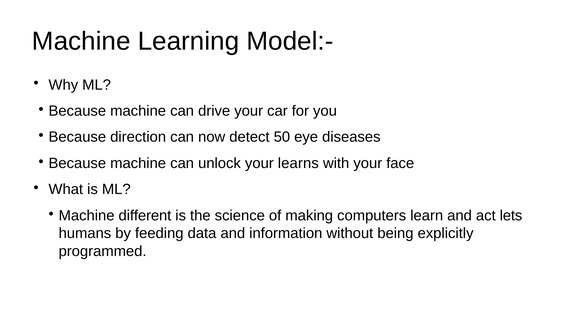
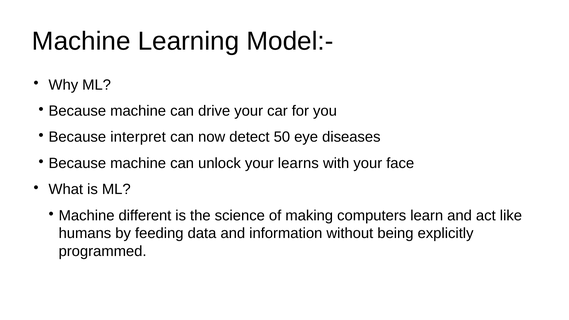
direction: direction -> interpret (138, 137)
lets: lets -> like (511, 216)
